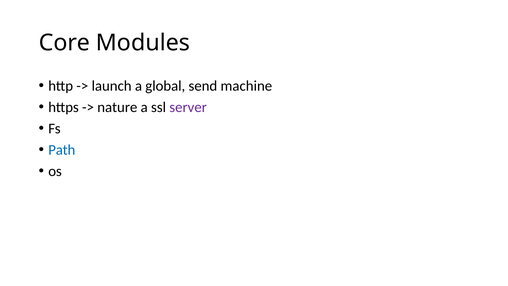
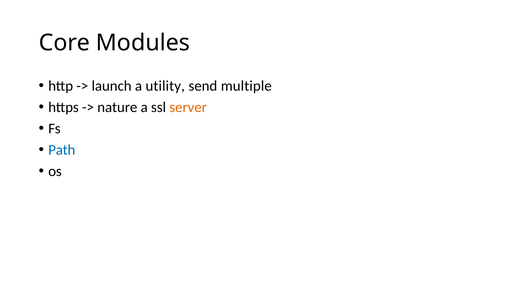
global: global -> utility (165, 86)
machine: machine -> multiple (246, 86)
server colour: purple -> orange (188, 107)
